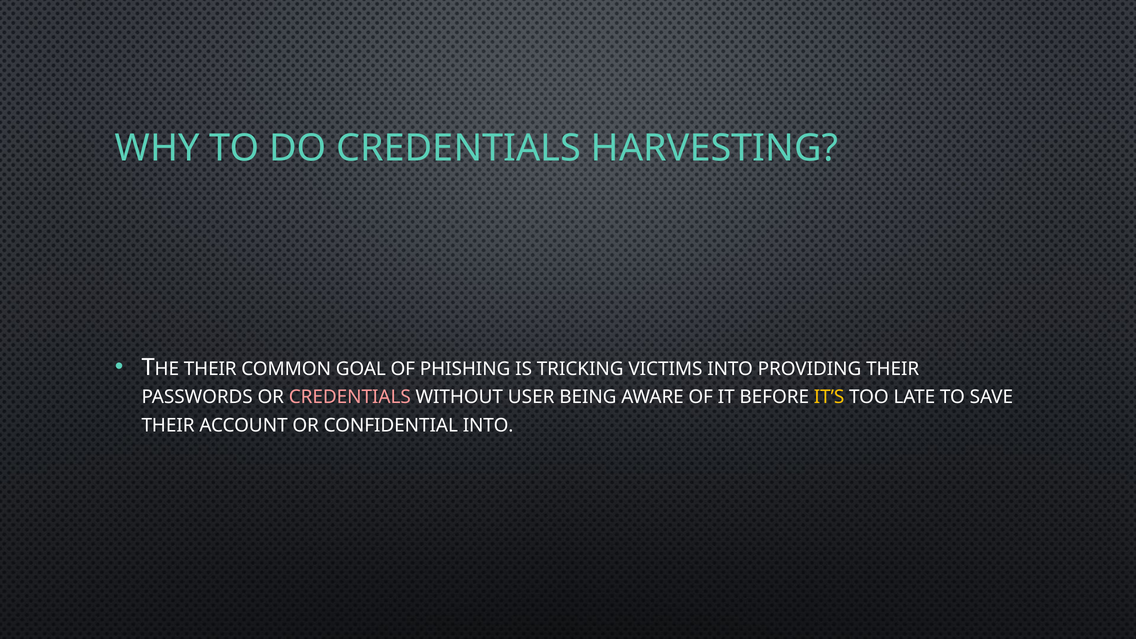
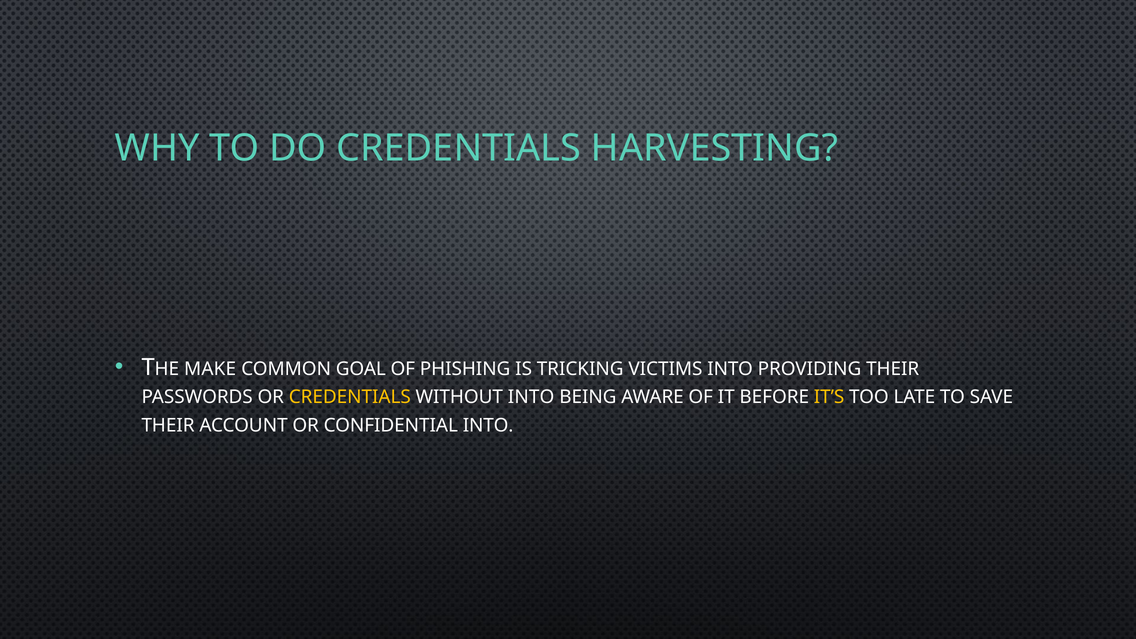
THEIR: THEIR -> MAKE (210, 369)
CREDENTIALS colour: pink -> yellow (350, 397)
WITHOUT USER: USER -> INTO (531, 397)
